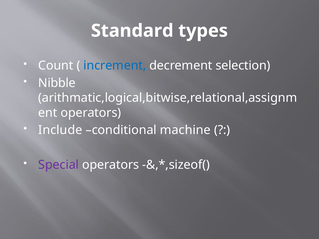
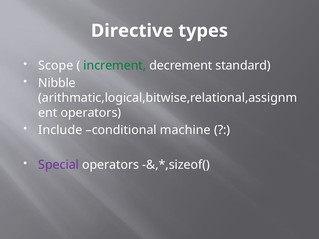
Standard: Standard -> Directive (132, 31)
Count: Count -> Scope (56, 66)
increment colour: blue -> green (115, 66)
selection: selection -> standard (243, 66)
